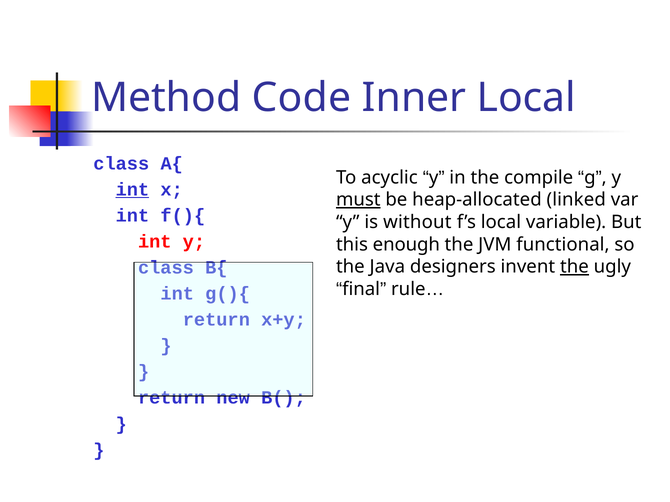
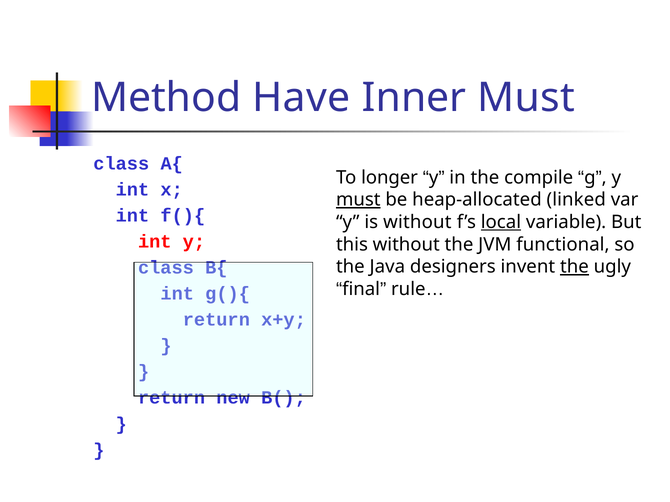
Code: Code -> Have (301, 98)
Inner Local: Local -> Must (526, 98)
acyclic: acyclic -> longer (390, 178)
int underline: present -> none (132, 190)
local underline: none -> present (501, 222)
this enough: enough -> without (406, 245)
